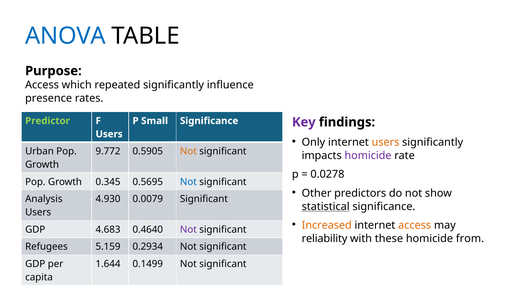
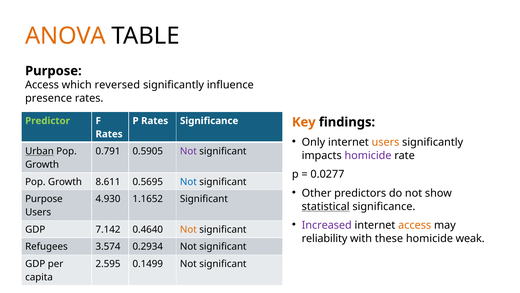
ANOVA colour: blue -> orange (65, 36)
repeated: repeated -> reversed (117, 85)
P Small: Small -> Rates (155, 121)
Key colour: purple -> orange (304, 122)
Users: Users -> Rates (109, 134)
Urban underline: none -> present (39, 151)
9.772: 9.772 -> 0.791 (108, 151)
Not colour: orange -> purple (188, 151)
0.0278: 0.0278 -> 0.0277 (327, 174)
0.345: 0.345 -> 8.611 (108, 182)
Analysis: Analysis -> Purpose (44, 199)
0.0079: 0.0079 -> 1.1652 (148, 199)
Increased colour: orange -> purple (327, 225)
4.683: 4.683 -> 7.142 (108, 229)
Not colour: purple -> orange (188, 229)
from: from -> weak (470, 238)
5.159: 5.159 -> 3.574 (108, 246)
1.644: 1.644 -> 2.595 (108, 264)
